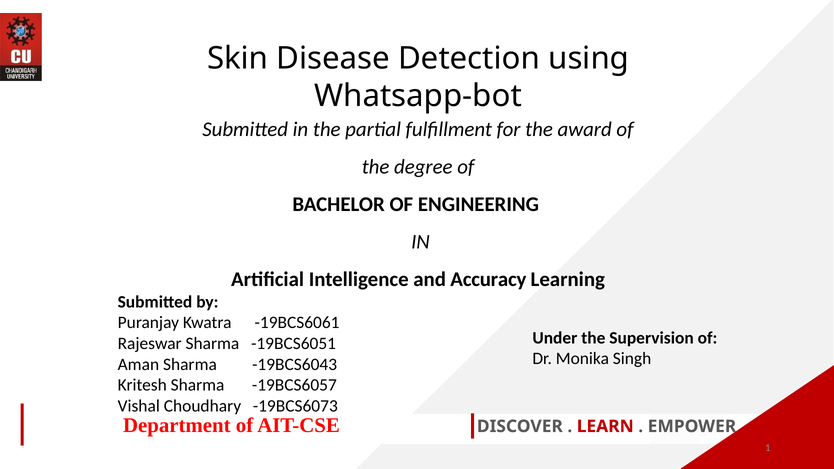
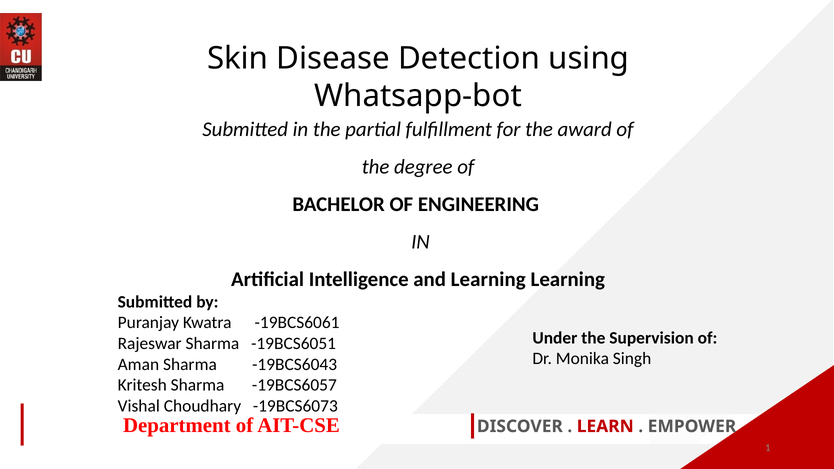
and Accuracy: Accuracy -> Learning (488, 279)
